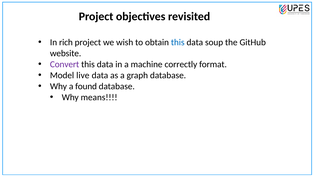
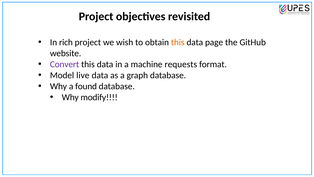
this colour: blue -> orange (178, 42)
soup: soup -> page (214, 42)
correctly: correctly -> requests (181, 64)
means: means -> modify (99, 97)
